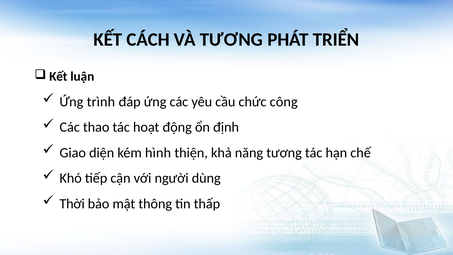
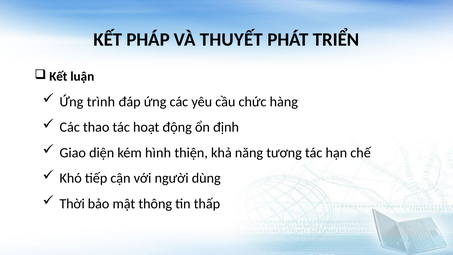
CÁCH: CÁCH -> PHÁP (148, 39)
VÀ TƯƠNG: TƯƠNG -> THUYẾT (231, 39)
công: công -> hàng (284, 102)
